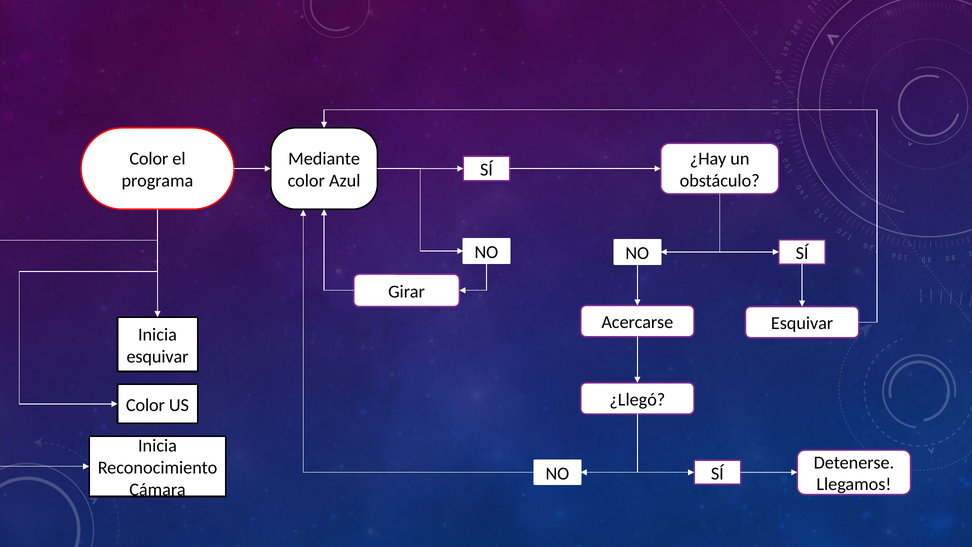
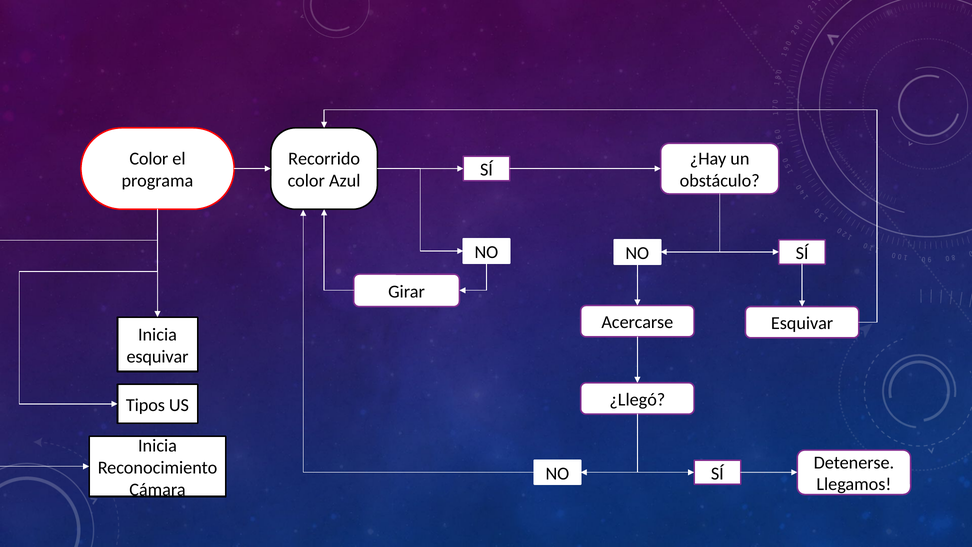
Mediante: Mediante -> Recorrido (324, 159)
Color: Color -> Tipos (145, 405)
